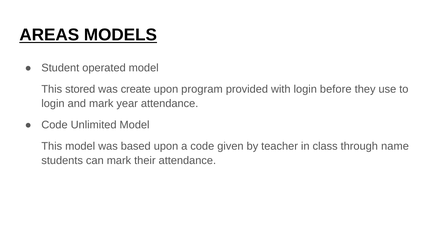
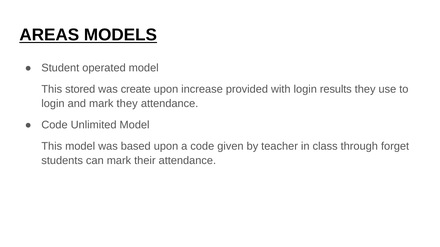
program: program -> increase (202, 90)
before: before -> results (336, 90)
mark year: year -> they (127, 104)
name: name -> forget (395, 147)
